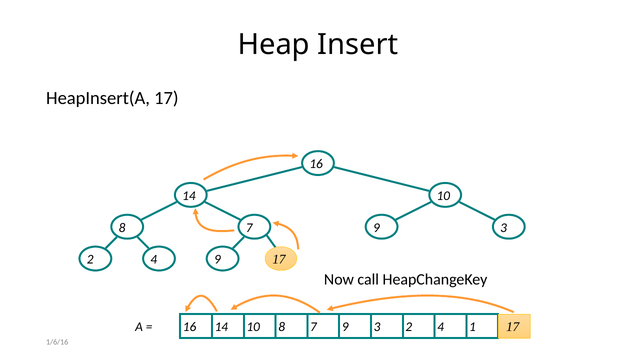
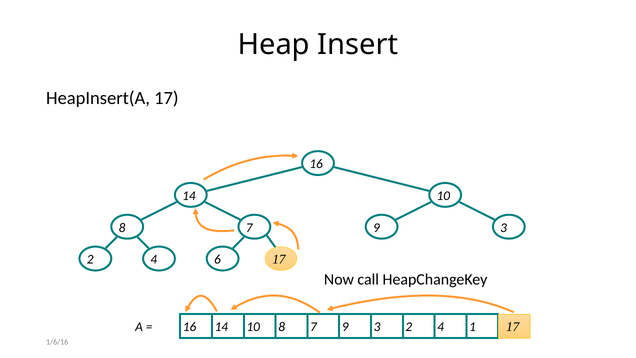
4 9: 9 -> 6 (217, 259)
